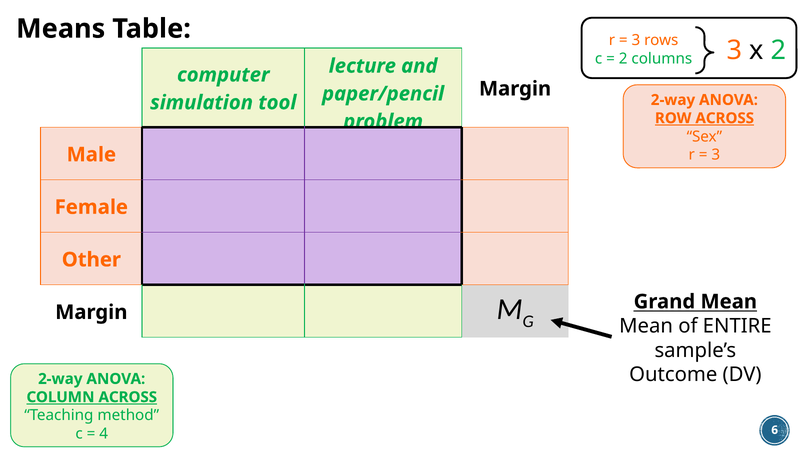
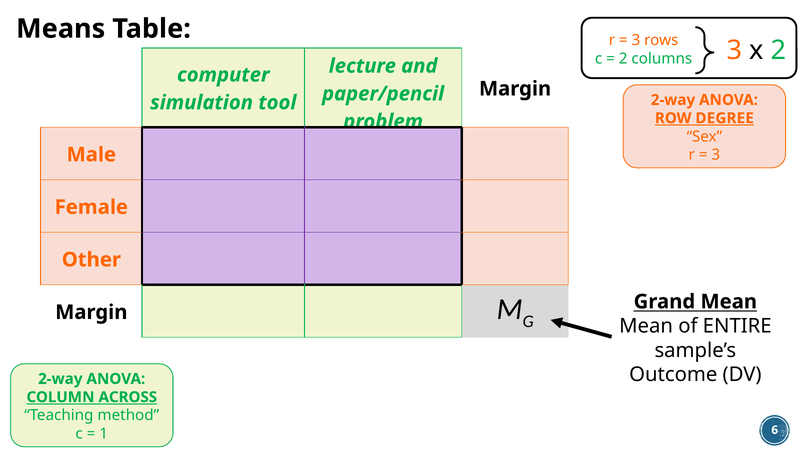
ROW ACROSS: ACROSS -> DEGREE (725, 118)
4: 4 -> 1 (104, 433)
